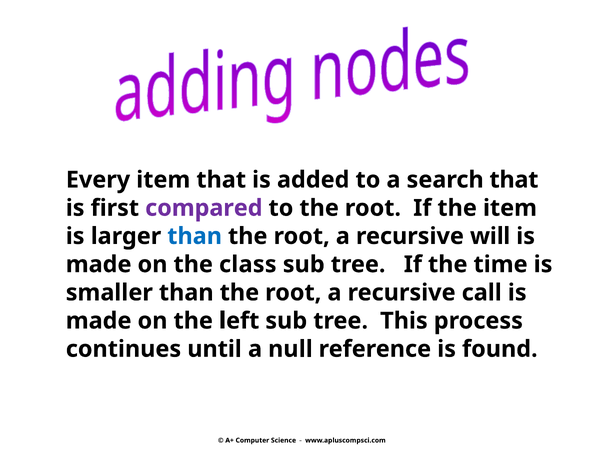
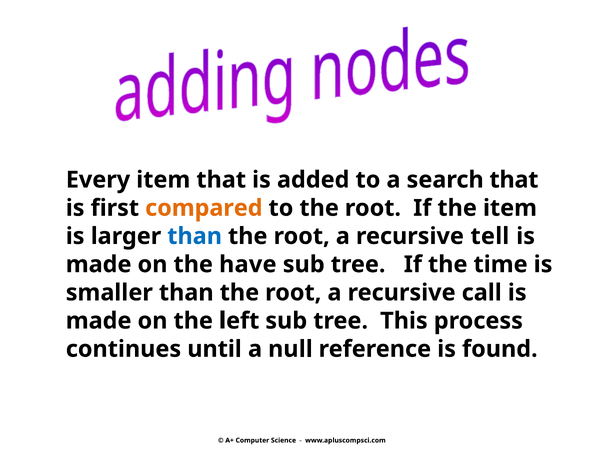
compared colour: purple -> orange (204, 208)
will: will -> tell (490, 236)
class: class -> have (248, 264)
